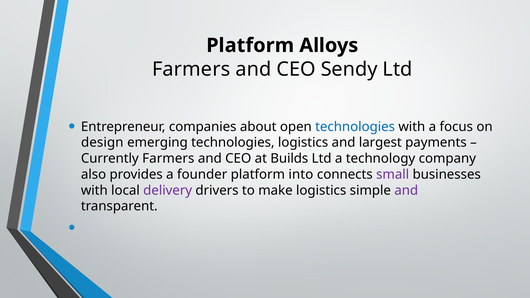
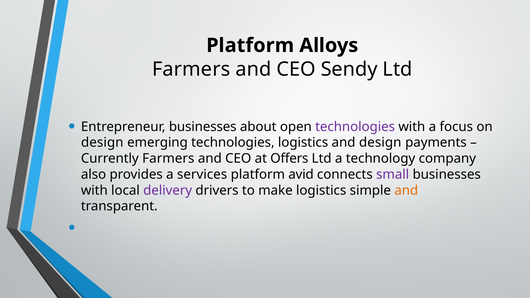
Entrepreneur companies: companies -> businesses (203, 127)
technologies colour: blue -> purple (355, 127)
and largest: largest -> design (380, 143)
Builds: Builds -> Offers (289, 159)
founder: founder -> services (202, 174)
into: into -> avid (301, 174)
and colour: purple -> orange (406, 190)
